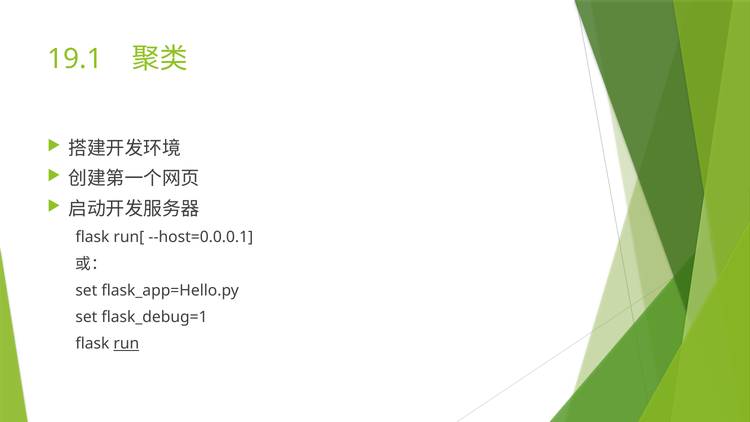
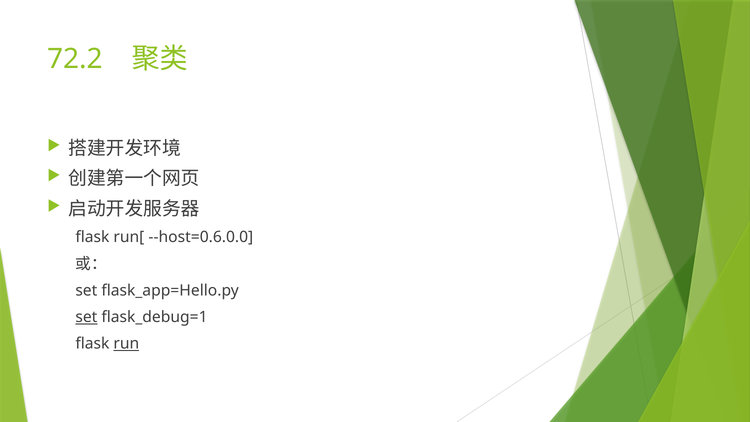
19.1: 19.1 -> 72.2 (75, 59)
--host=0.0.0.1: --host=0.0.0.1 -> --host=0.6.0.0 (201, 237)
set underline: none -> present (86, 317)
